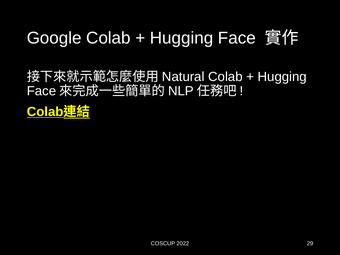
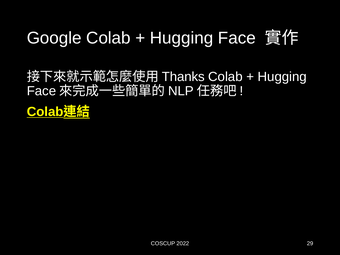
Natural: Natural -> Thanks (183, 77)
